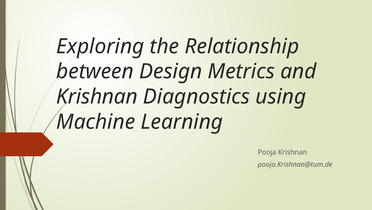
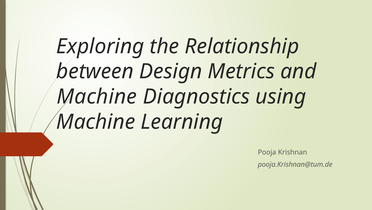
Krishnan: Krishnan -> Machine (97, 96)
